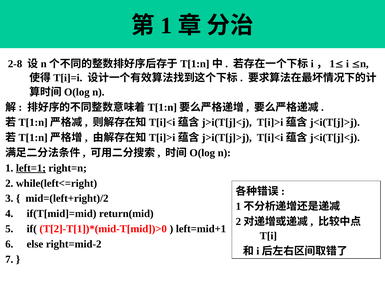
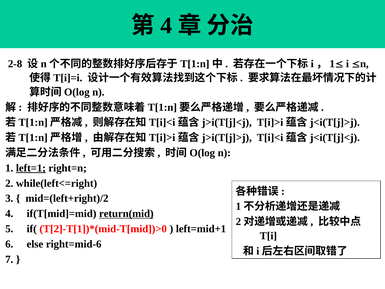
1: 1 -> 4 (166, 26)
return(mid underline: none -> present (126, 213)
right=mid-2: right=mid-2 -> right=mid-6 (74, 244)
